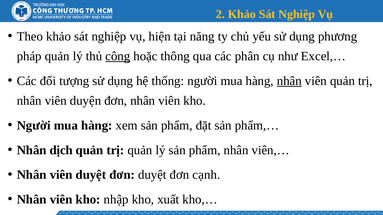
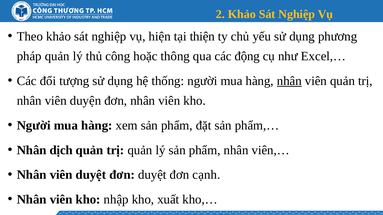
năng: năng -> thiện (202, 36)
công underline: present -> none (118, 56)
phân: phân -> động (247, 56)
